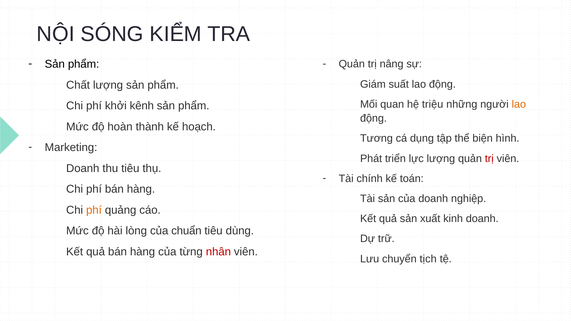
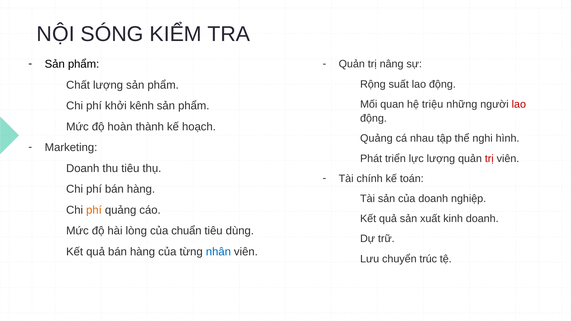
Giám: Giám -> Rộng (373, 84)
lao colour: orange -> red (519, 104)
Tương: Tương -> Quảng (376, 138)
dụng: dụng -> nhau (422, 138)
biện: biện -> nghi (483, 138)
nhân colour: red -> blue (218, 252)
tịch: tịch -> trúc (428, 259)
